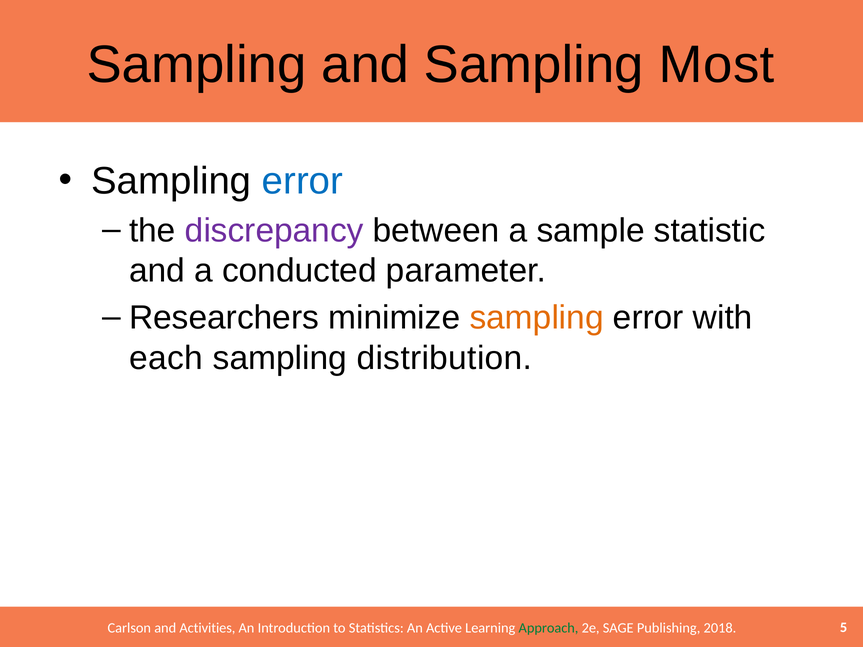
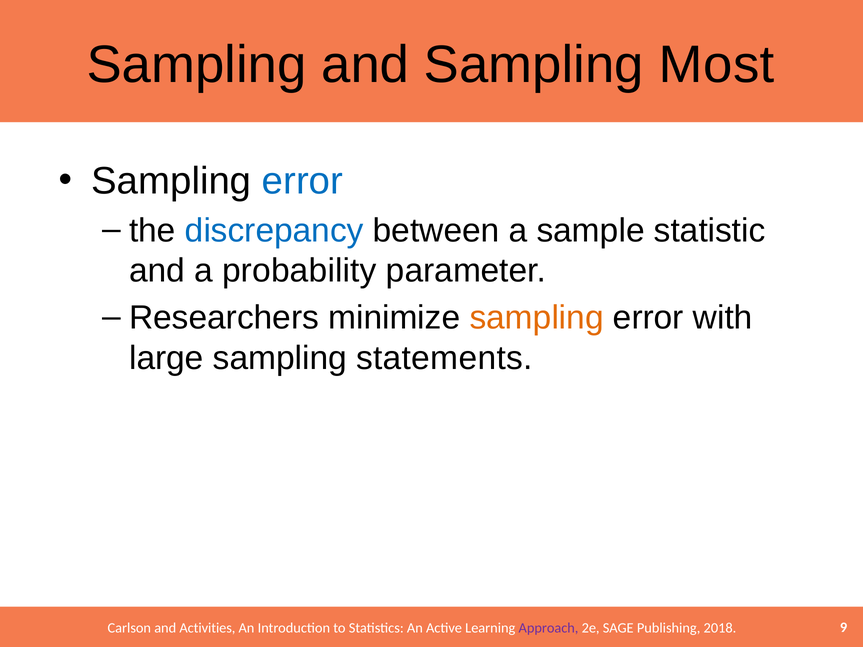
discrepancy colour: purple -> blue (274, 231)
conducted: conducted -> probability (299, 271)
each: each -> large (166, 358)
distribution: distribution -> statements (444, 358)
Approach colour: green -> purple (548, 628)
5: 5 -> 9 (844, 628)
